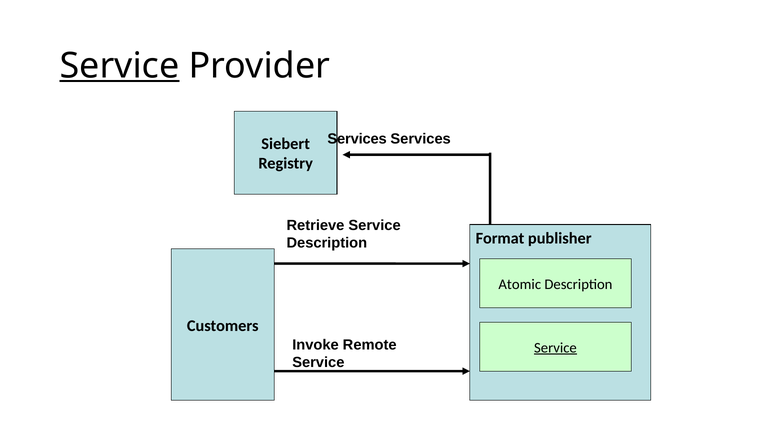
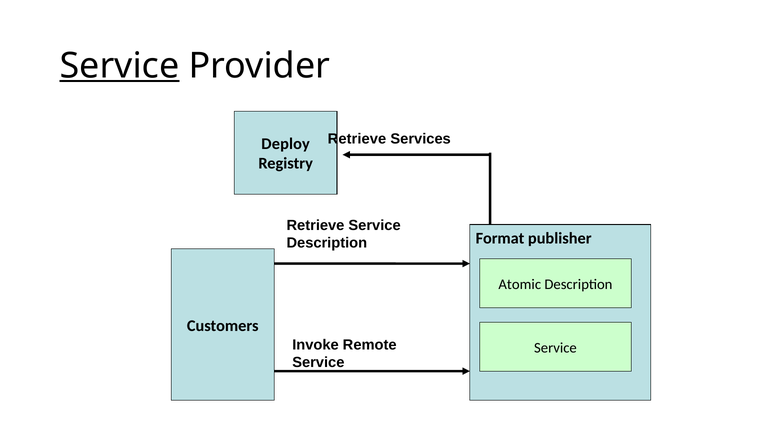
Services: Services -> Retrieve (357, 139)
Siebert: Siebert -> Deploy (286, 144)
Service underline: present -> none (555, 348)
